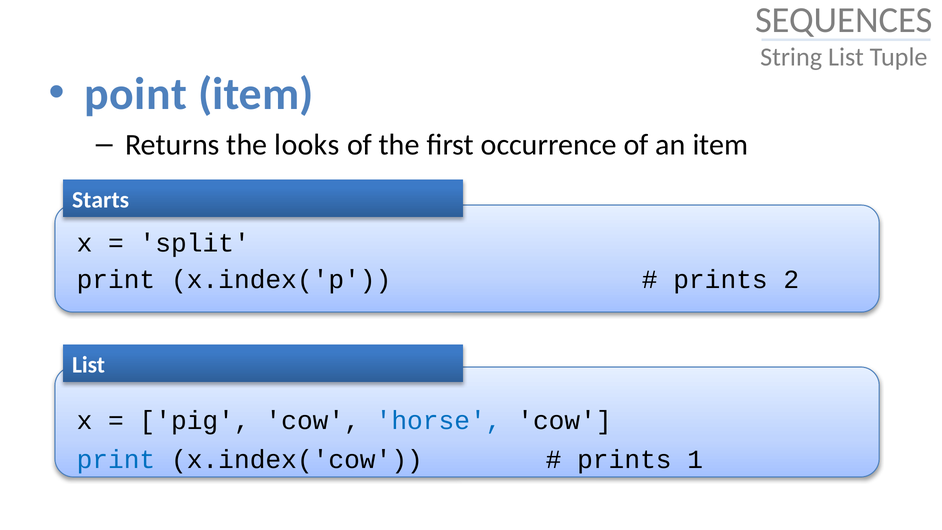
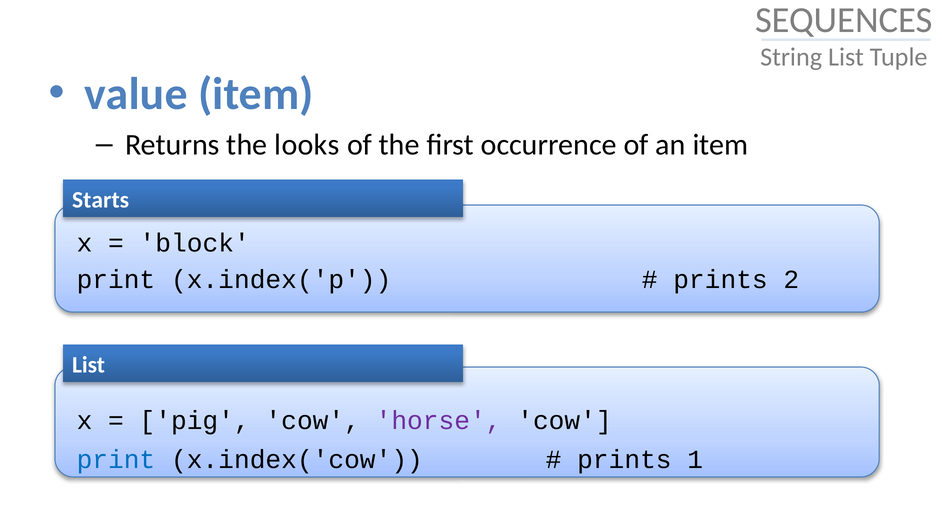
point: point -> value (136, 94)
split: split -> block (195, 243)
horse colour: blue -> purple (439, 421)
